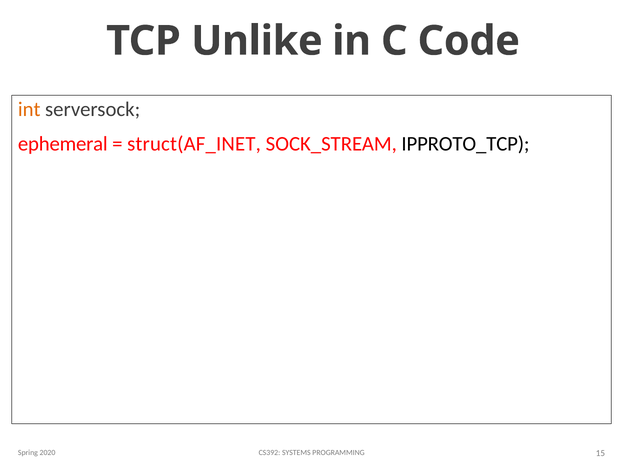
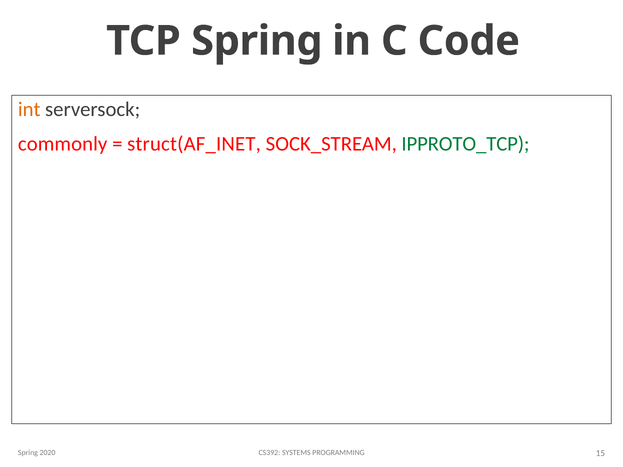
TCP Unlike: Unlike -> Spring (257, 41)
ephemeral: ephemeral -> commonly (63, 144)
IPPROTO_TCP colour: black -> green (465, 144)
